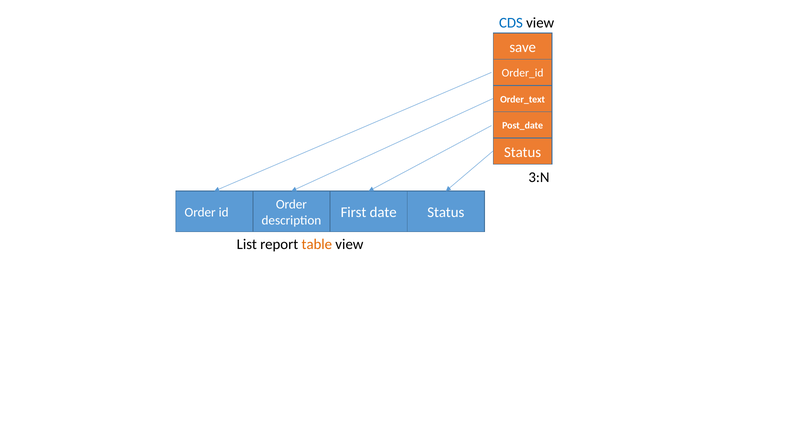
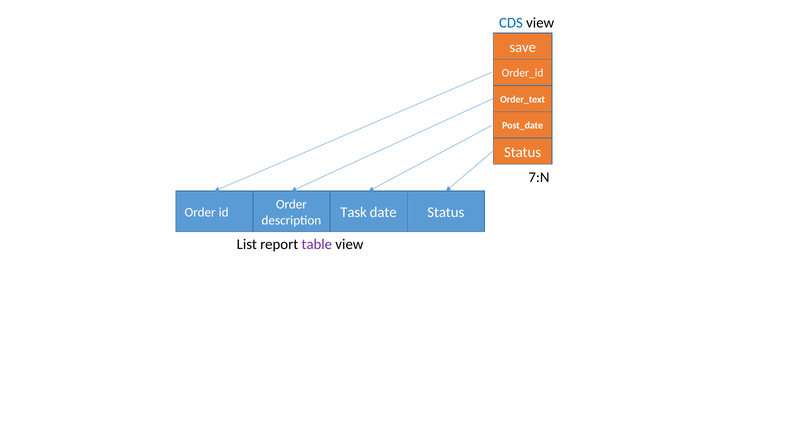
3:N: 3:N -> 7:N (539, 177)
First: First -> Task (354, 212)
table colour: orange -> purple (317, 245)
